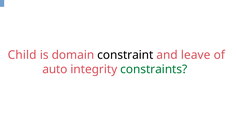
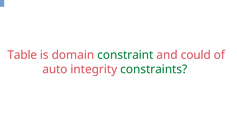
Child: Child -> Table (22, 55)
constraint colour: black -> green (125, 55)
leave: leave -> could (196, 55)
